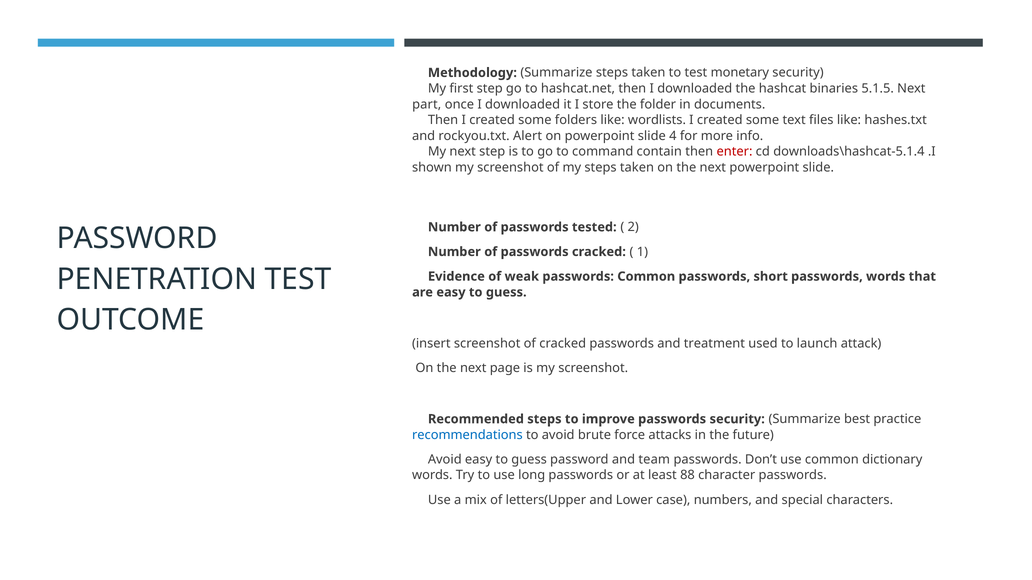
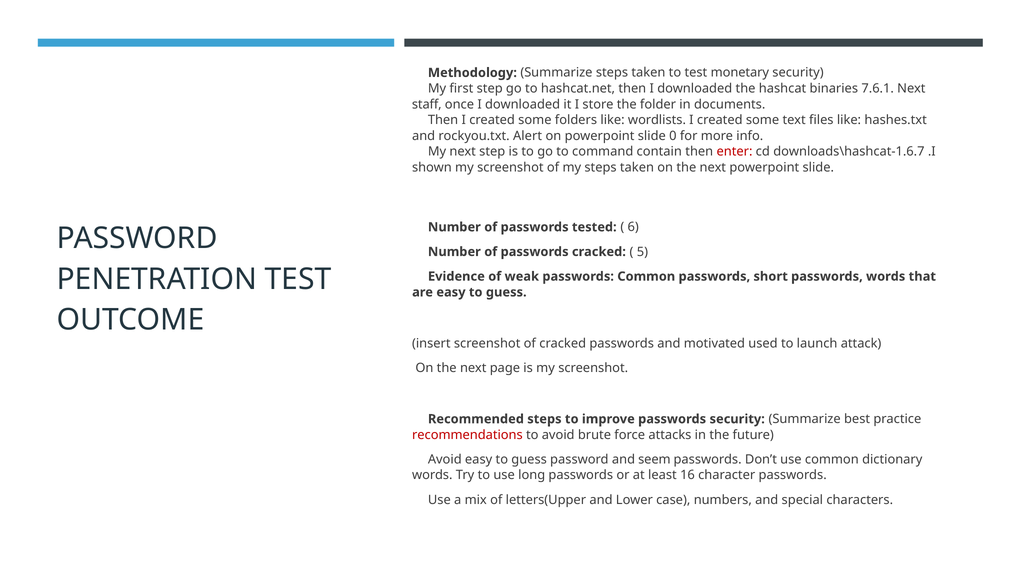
5.1.5: 5.1.5 -> 7.6.1 (878, 89)
part: part -> staff (427, 104)
4: 4 -> 0 (673, 136)
downloads\hashcat-5.1.4: downloads\hashcat-5.1.4 -> downloads\hashcat-1.6.7 (849, 152)
2: 2 -> 6 (633, 227)
1: 1 -> 5 (642, 252)
treatment: treatment -> motivated (714, 344)
recommendations colour: blue -> red (467, 435)
team: team -> seem (654, 460)
88: 88 -> 16 (687, 476)
